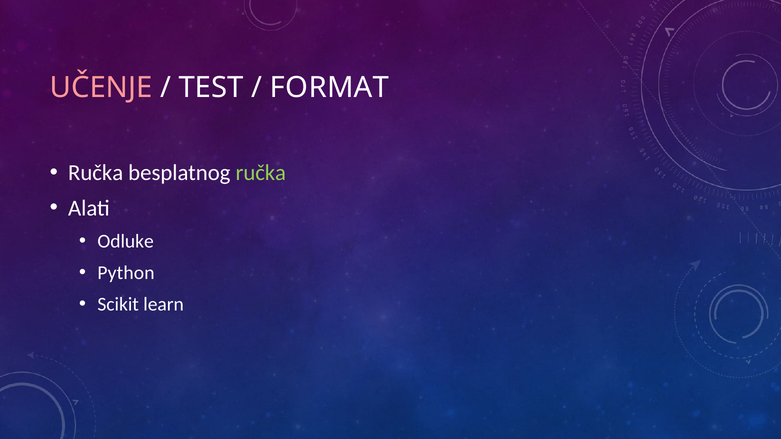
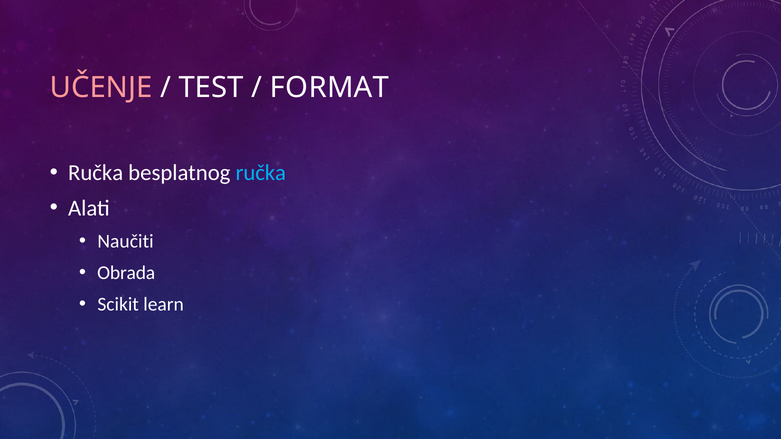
ručka colour: light green -> light blue (261, 173)
Odluke: Odluke -> Naučiti (126, 242)
Python: Python -> Obrada (126, 273)
